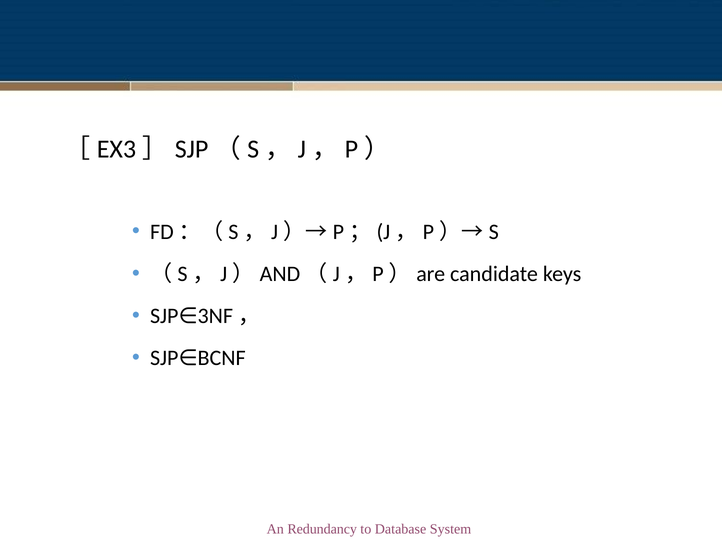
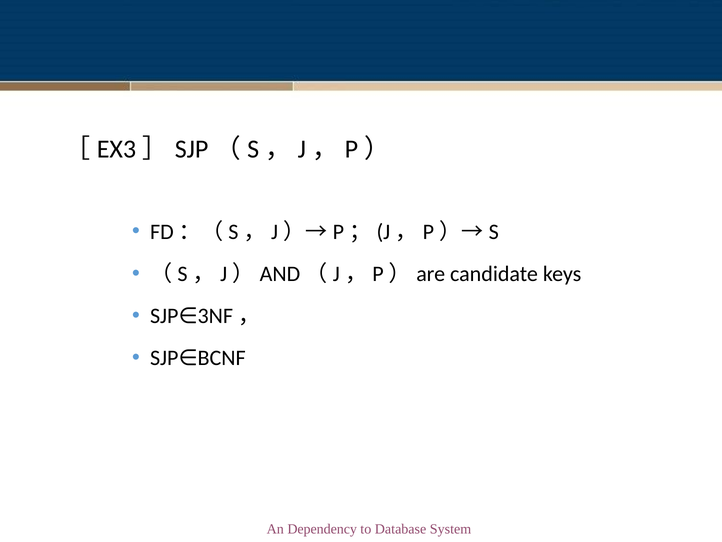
Redundancy: Redundancy -> Dependency (322, 529)
